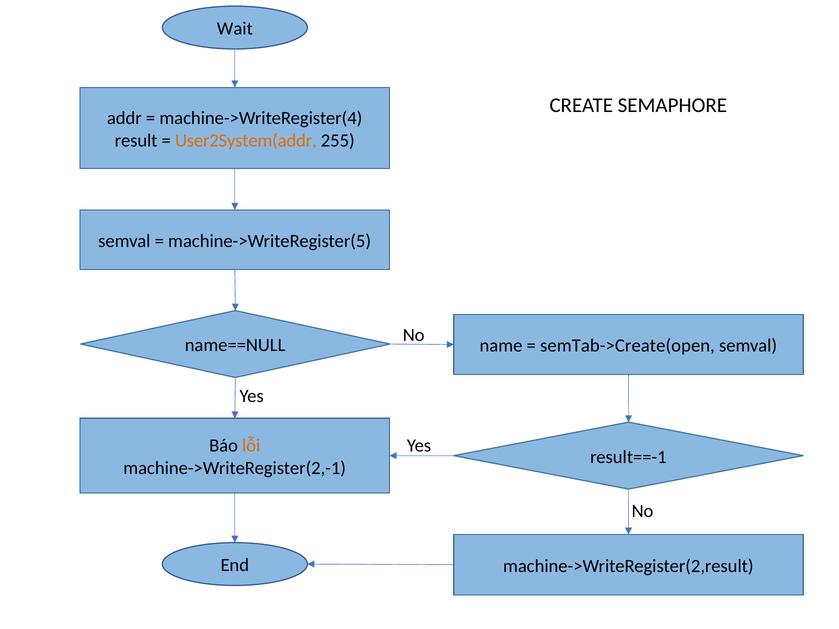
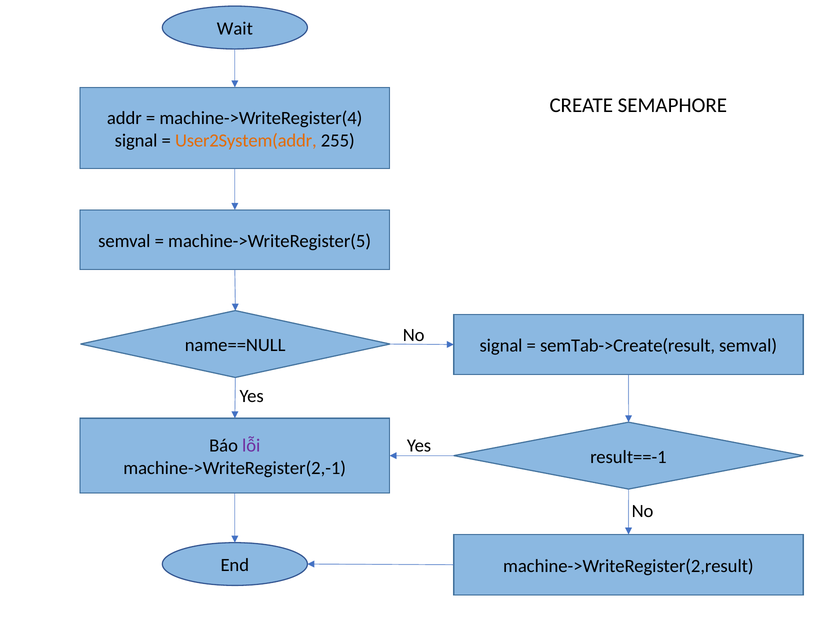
result: result -> signal (136, 141)
name: name -> signal (501, 346)
semTab->Create(open: semTab->Create(open -> semTab->Create(result (628, 346)
lỗi colour: orange -> purple (251, 446)
